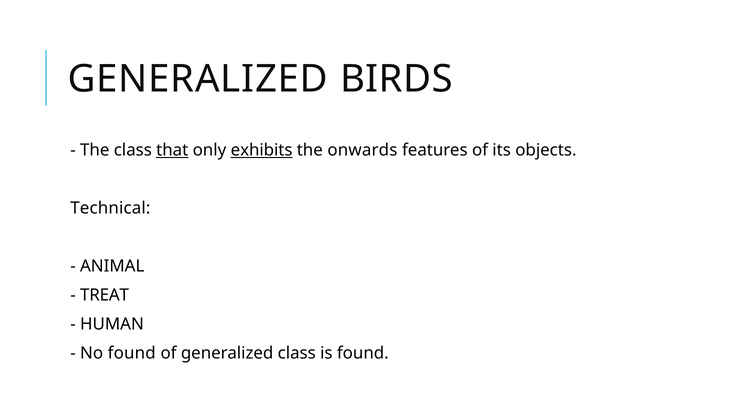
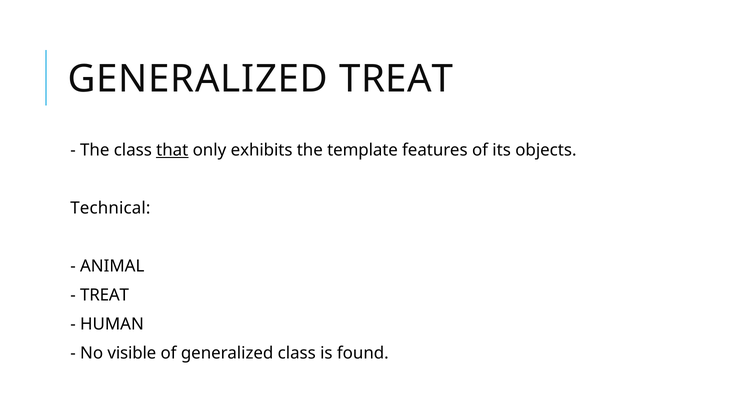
GENERALIZED BIRDS: BIRDS -> TREAT (396, 79)
exhibits underline: present -> none (262, 150)
onwards: onwards -> template (363, 150)
No found: found -> visible (132, 353)
